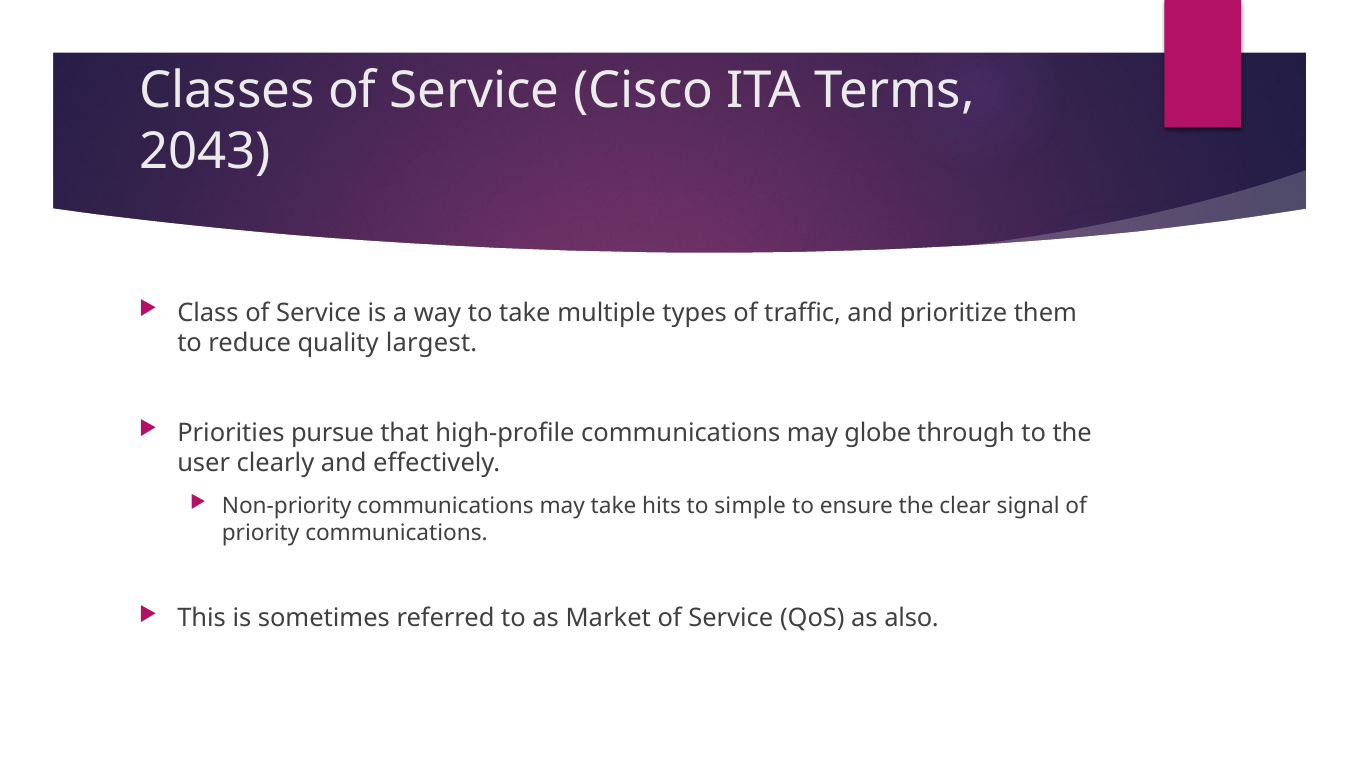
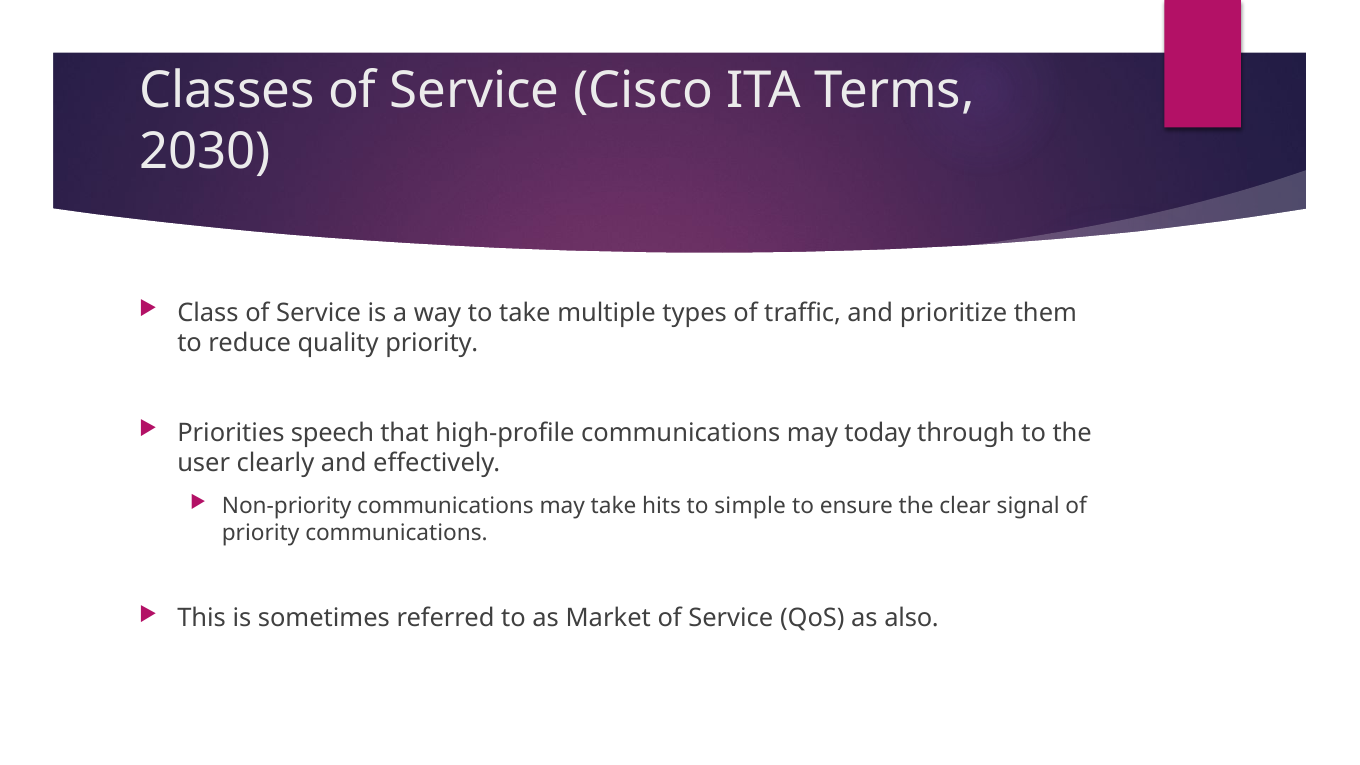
2043: 2043 -> 2030 (205, 152)
quality largest: largest -> priority (432, 343)
pursue: pursue -> speech (333, 433)
globe: globe -> today (878, 433)
